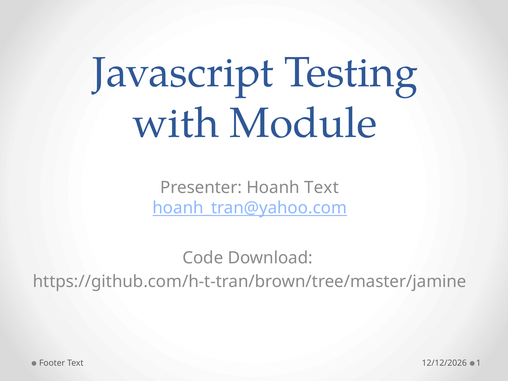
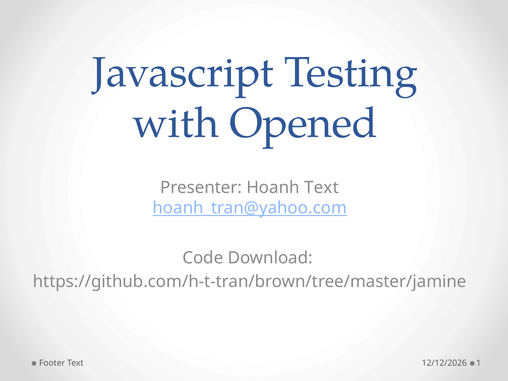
Module: Module -> Opened (304, 123)
